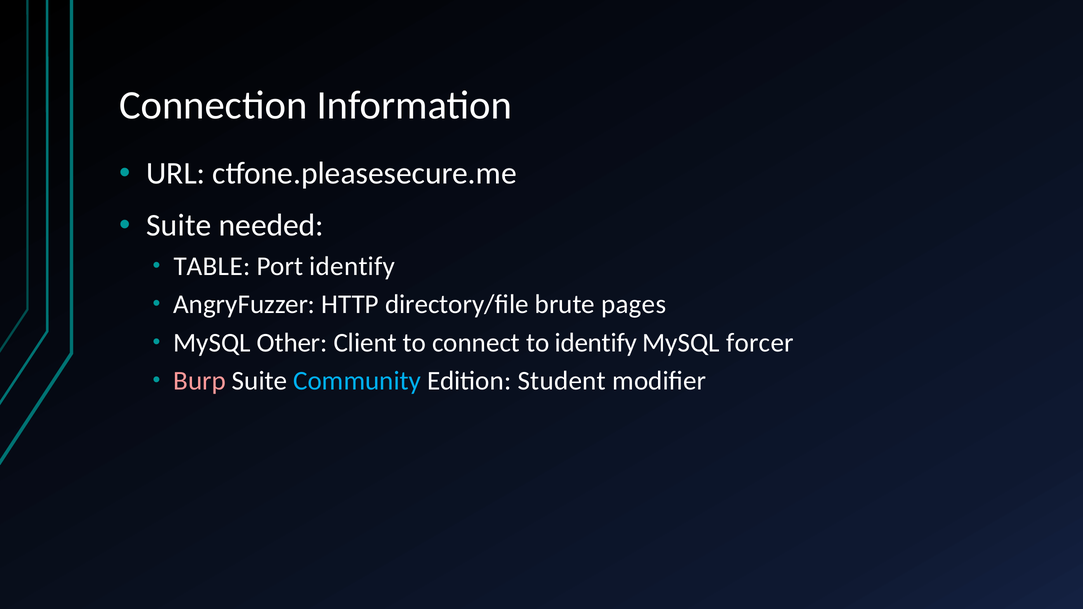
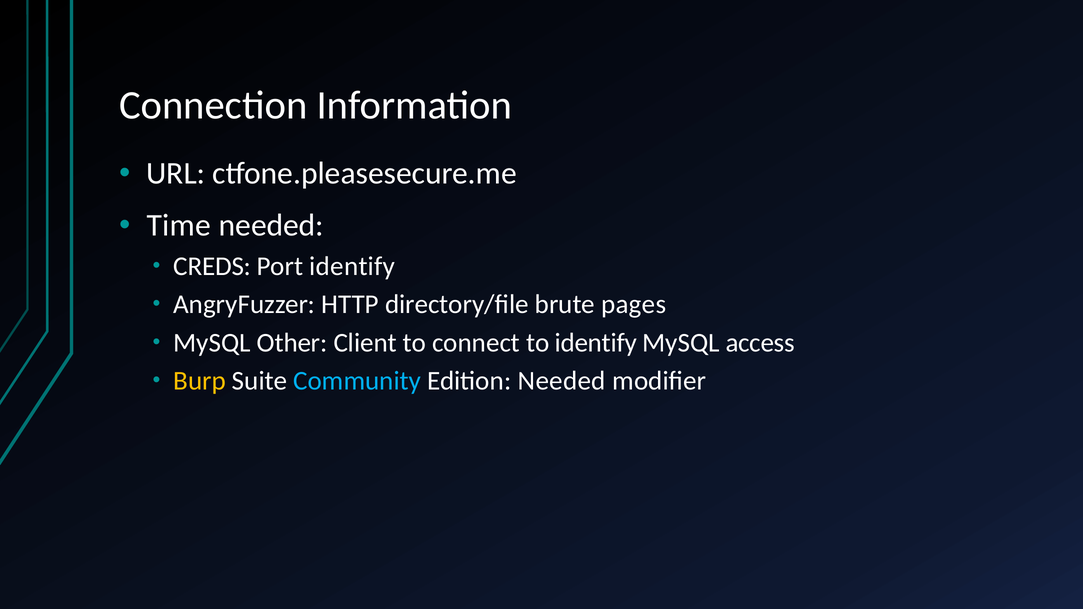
Suite: Suite -> Time (179, 226)
TABLE: TABLE -> CREDS (212, 266)
forcer: forcer -> access (760, 343)
Burp colour: pink -> yellow (200, 381)
Edition Student: Student -> Needed (562, 381)
